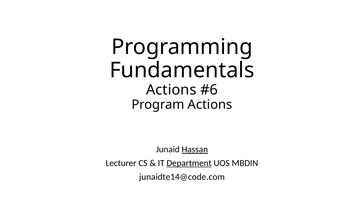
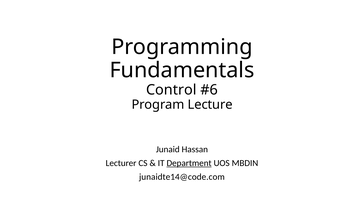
Actions: Actions -> Control (171, 90)
Program Actions: Actions -> Lecture (210, 104)
Hassan underline: present -> none (195, 149)
